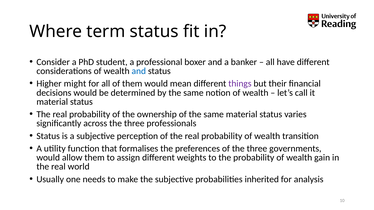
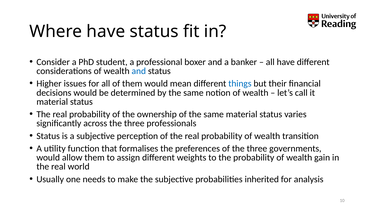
Where term: term -> have (106, 31)
might: might -> issues (75, 84)
things colour: purple -> blue (240, 84)
